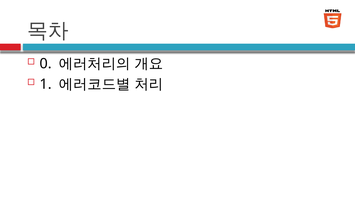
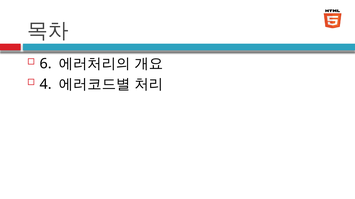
0: 0 -> 6 (46, 64)
1: 1 -> 4 (46, 84)
